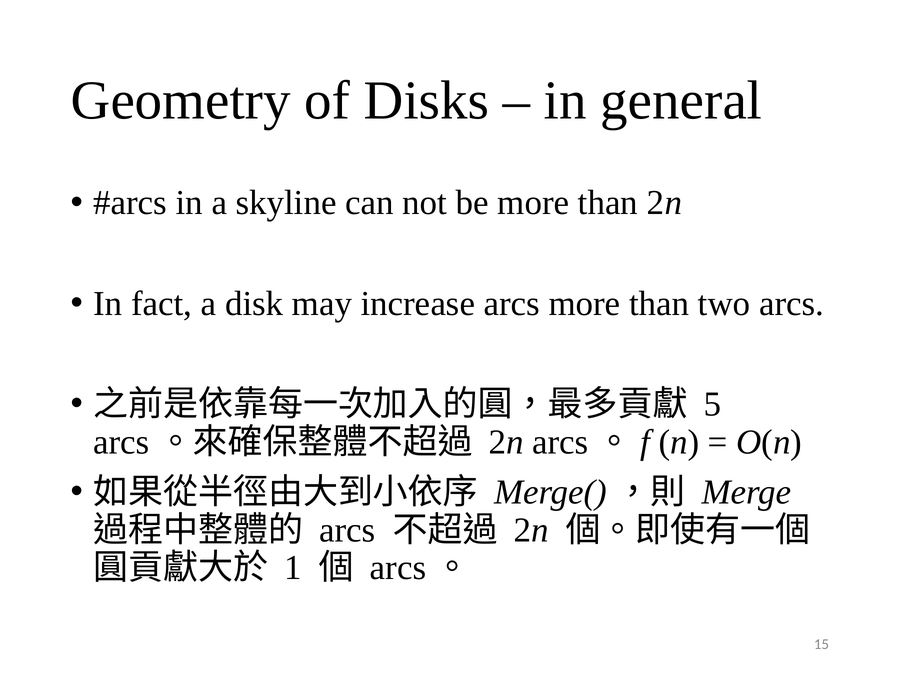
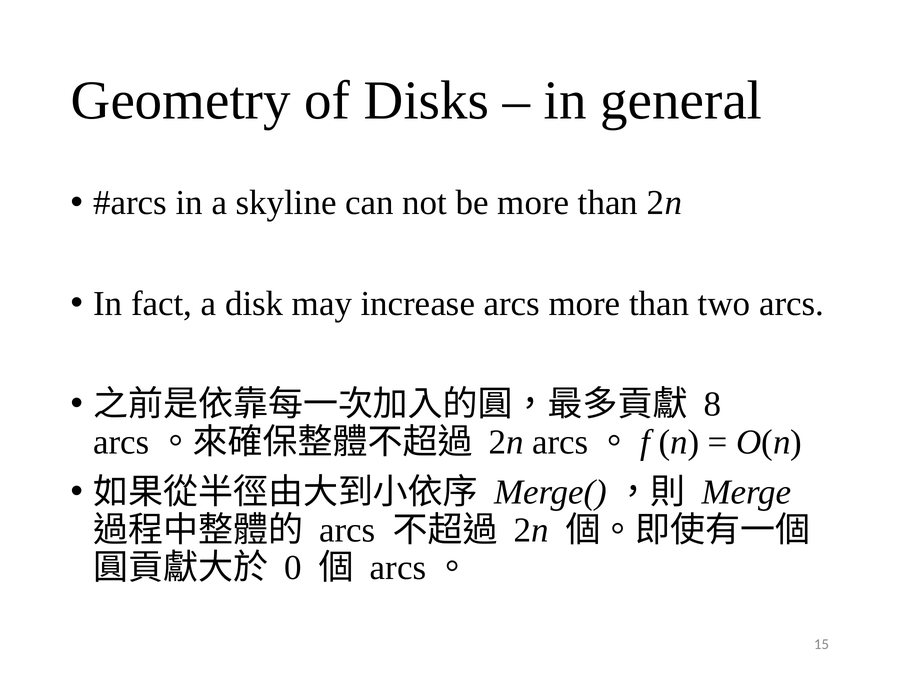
5: 5 -> 8 (712, 404)
1: 1 -> 0 (293, 568)
